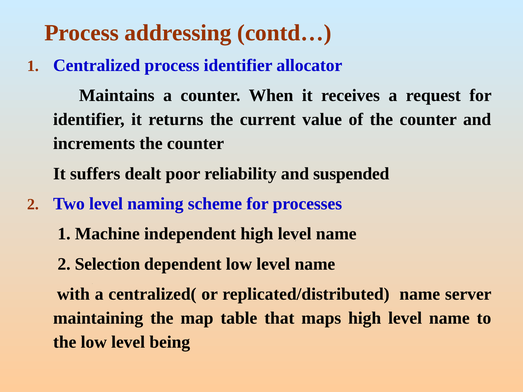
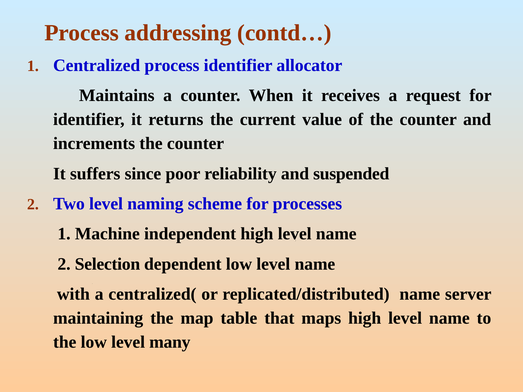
dealt: dealt -> since (143, 174)
being: being -> many (170, 342)
